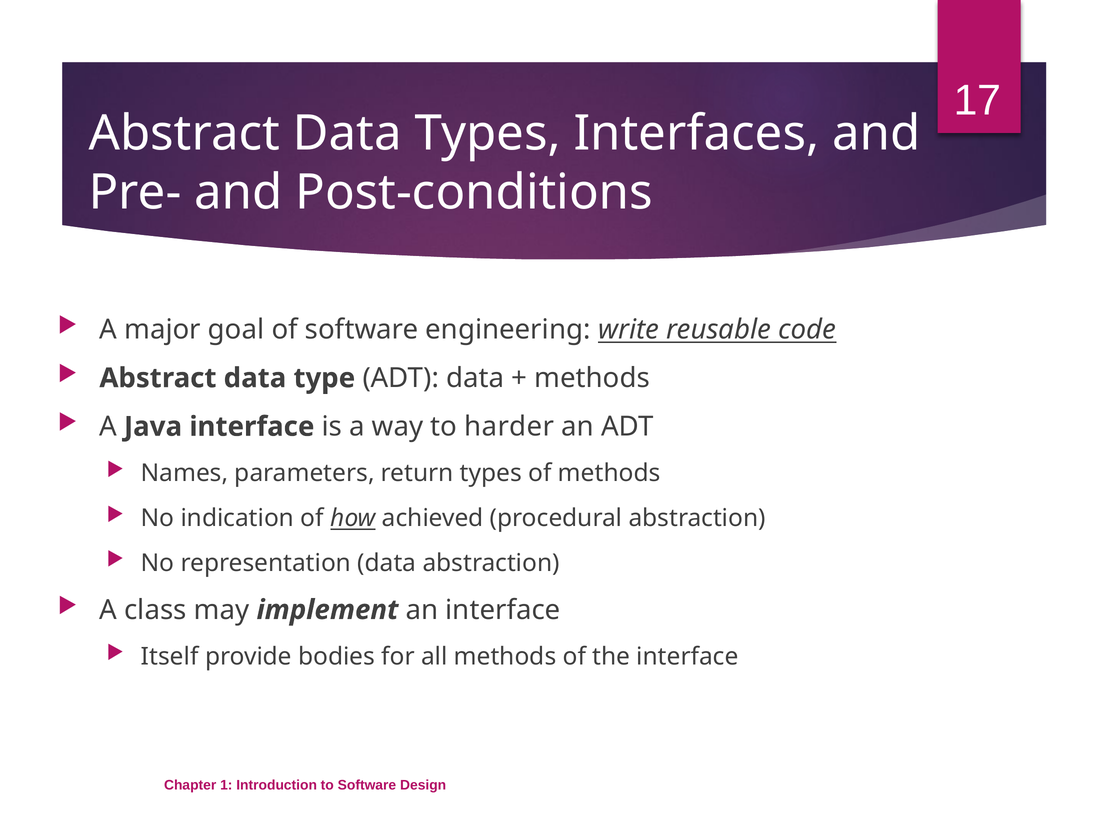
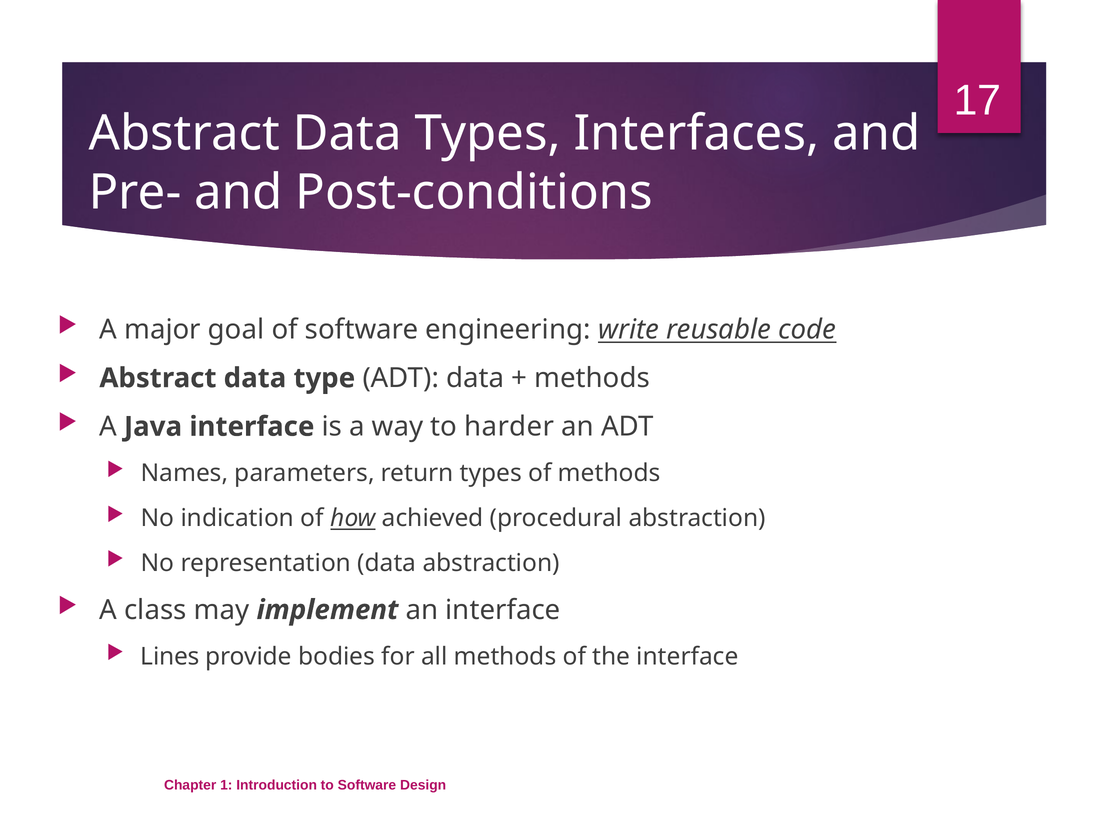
Itself: Itself -> Lines (170, 657)
